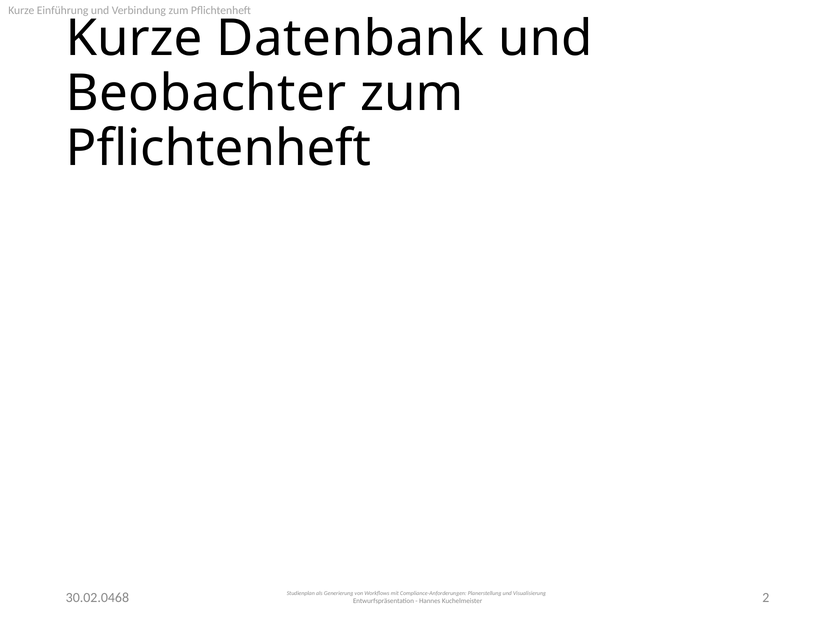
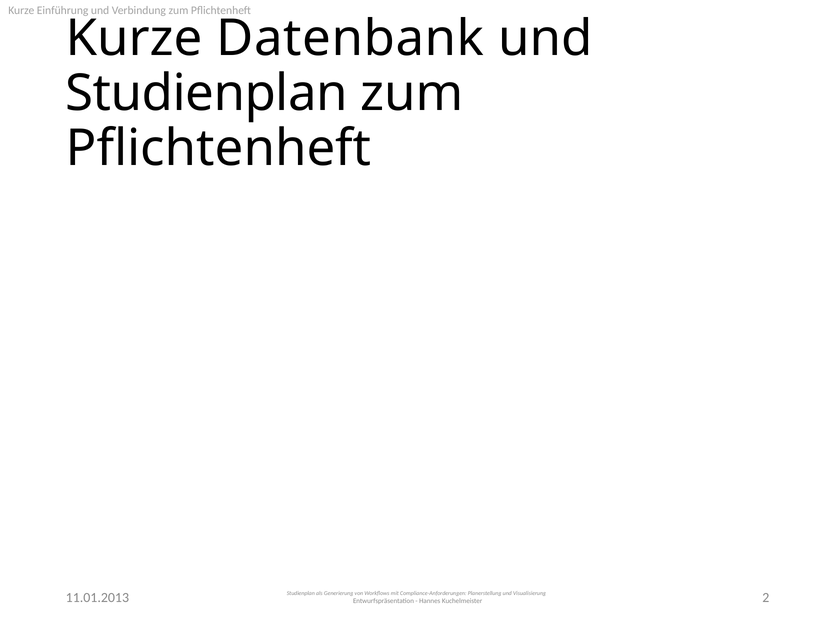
Beobachter: Beobachter -> Studienplan (207, 94)
30.02.0468: 30.02.0468 -> 11.01.2013 (97, 598)
